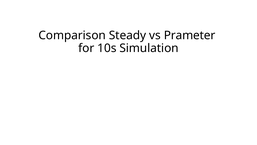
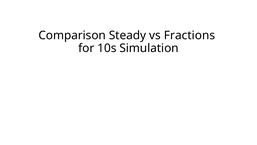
Prameter: Prameter -> Fractions (189, 35)
